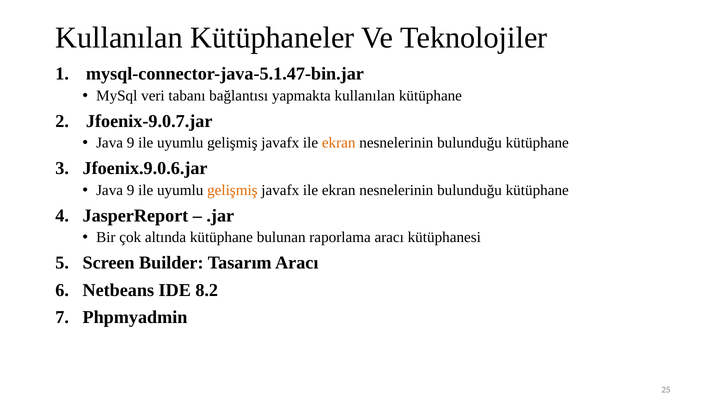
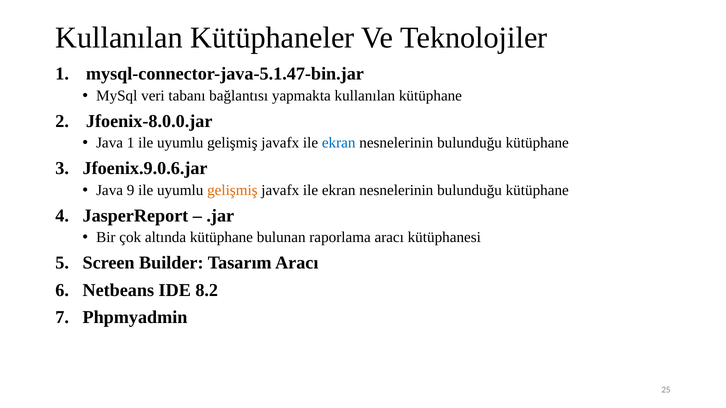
Jfoenix-9.0.7.jar: Jfoenix-9.0.7.jar -> Jfoenix-8.0.0.jar (149, 121)
9: 9 -> 1 (131, 143)
ekran colour: orange -> blue (339, 143)
